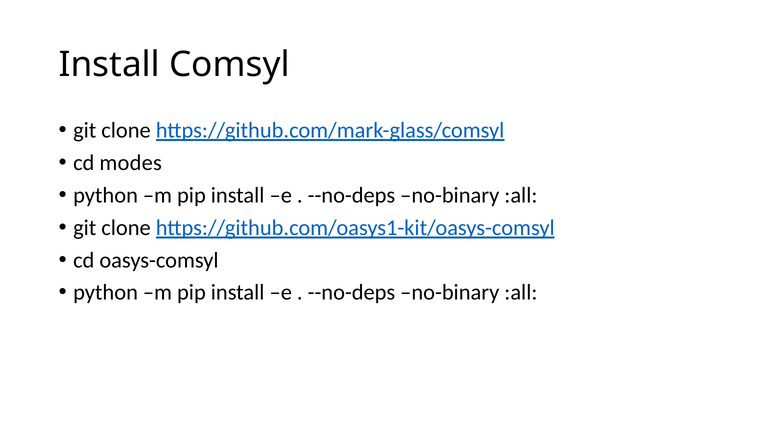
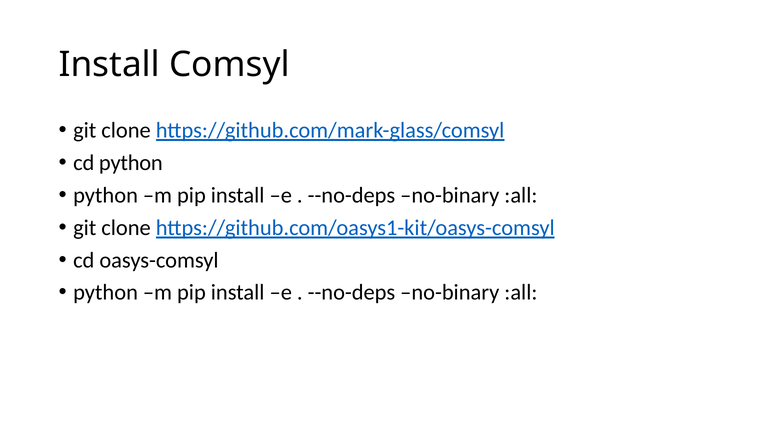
cd modes: modes -> python (131, 163)
